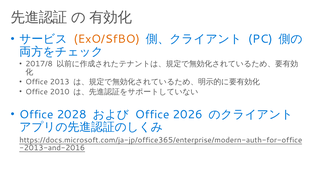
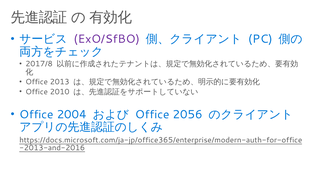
ExO/SfBO colour: orange -> purple (107, 39)
2028: 2028 -> 2004 (72, 115)
2026: 2026 -> 2056 (188, 115)
